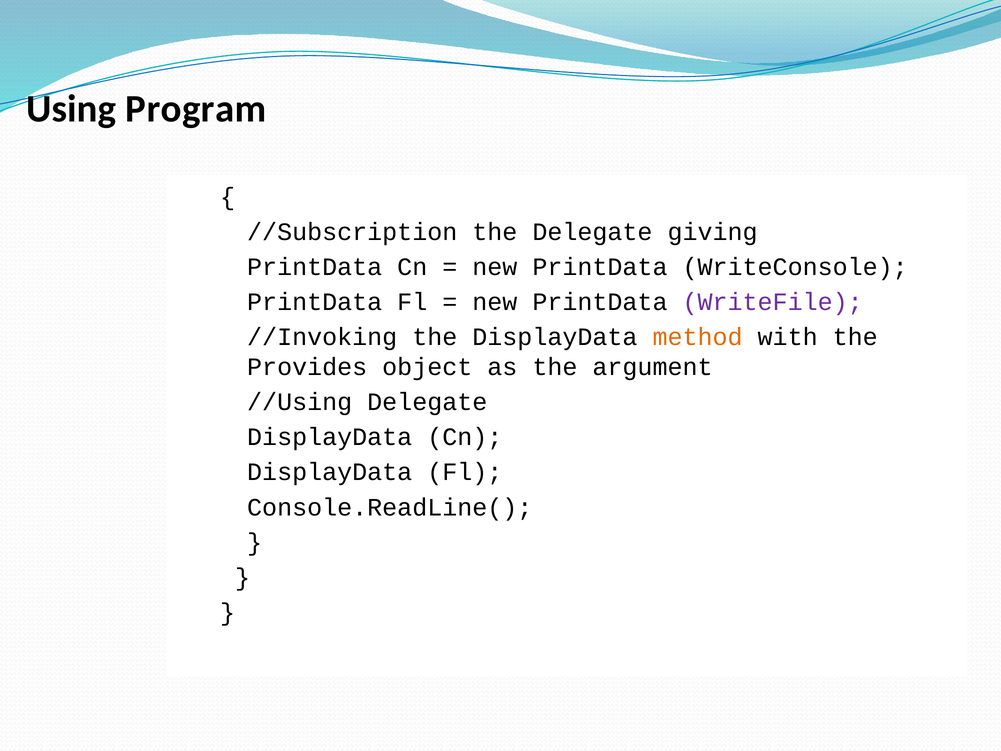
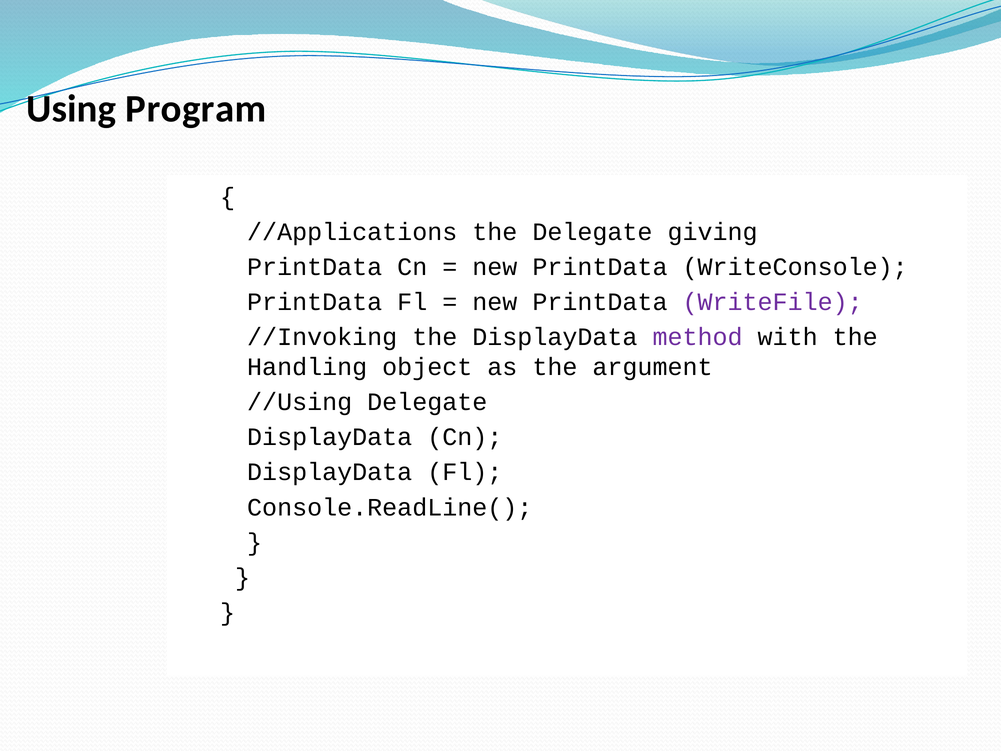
//Subscription: //Subscription -> //Applications (352, 232)
method colour: orange -> purple (698, 337)
Provides: Provides -> Handling (307, 367)
